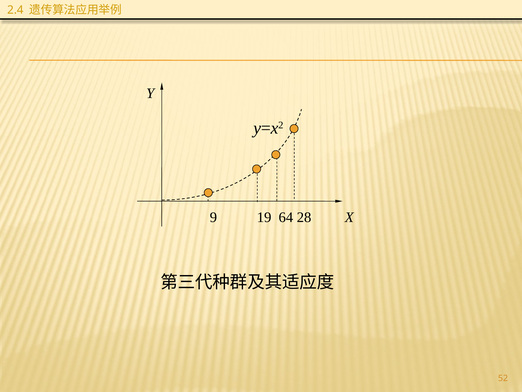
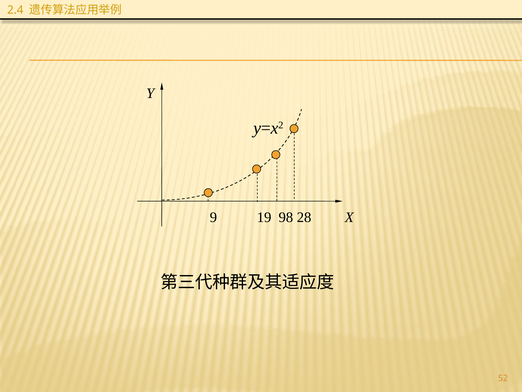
64: 64 -> 98 (286, 217)
